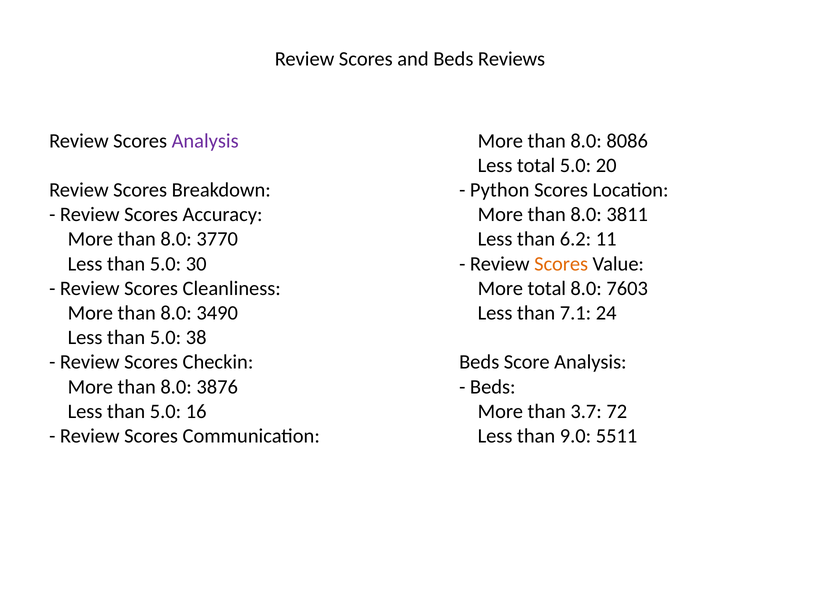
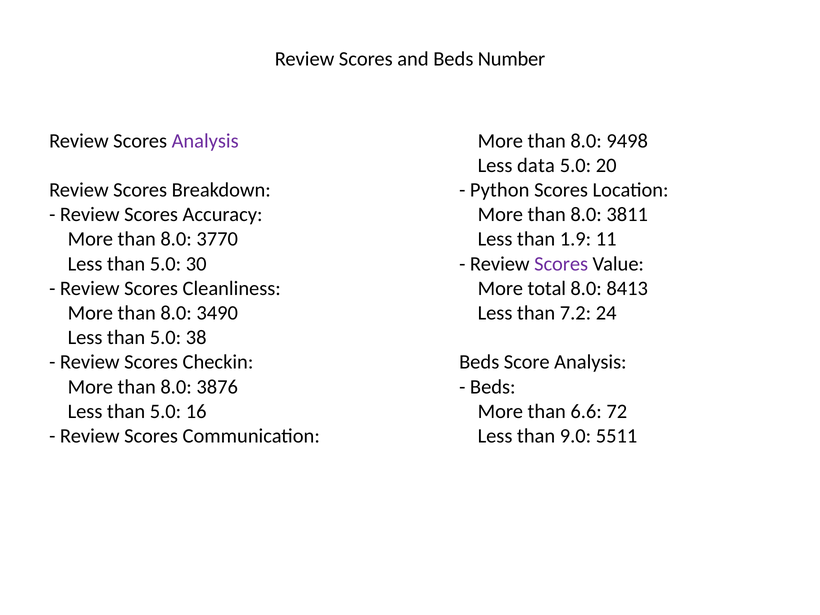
Reviews: Reviews -> Number (512, 59)
8086: 8086 -> 9498 (627, 141)
Less total: total -> data (536, 165)
6.2: 6.2 -> 1.9 (575, 239)
Scores colour: orange -> purple (561, 264)
7603: 7603 -> 8413 (627, 288)
7.1: 7.1 -> 7.2 (575, 313)
3.7: 3.7 -> 6.6 (586, 411)
